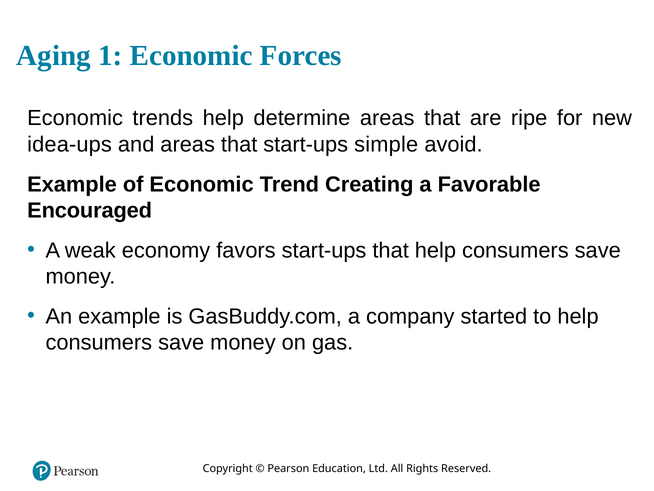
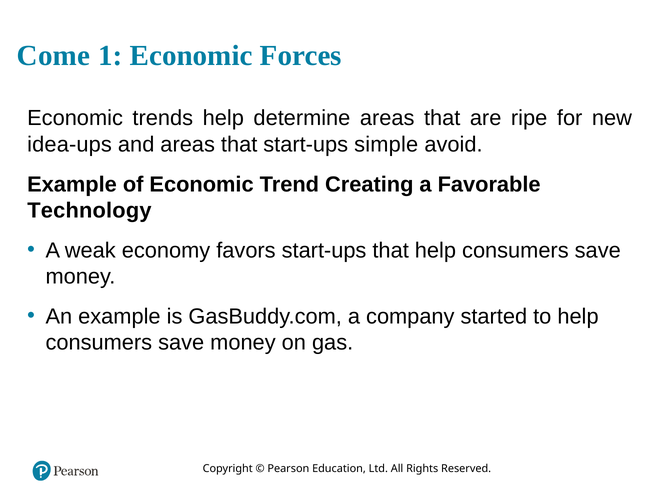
Aging: Aging -> Come (54, 55)
Encouraged: Encouraged -> Technology (89, 210)
